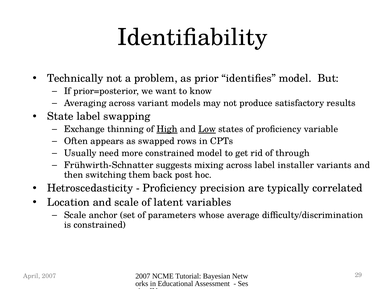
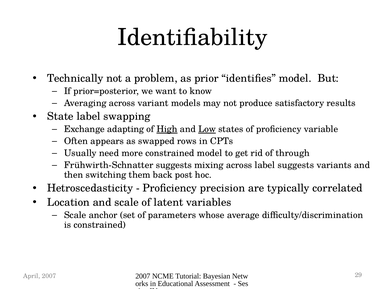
thinning: thinning -> adapting (126, 129)
label installer: installer -> suggests (296, 165)
